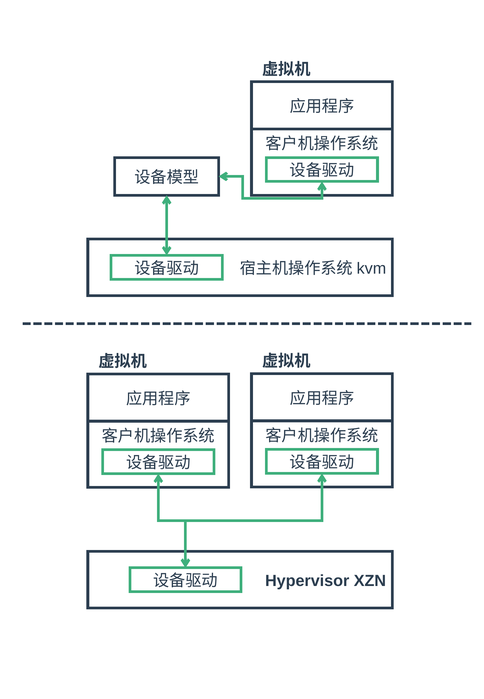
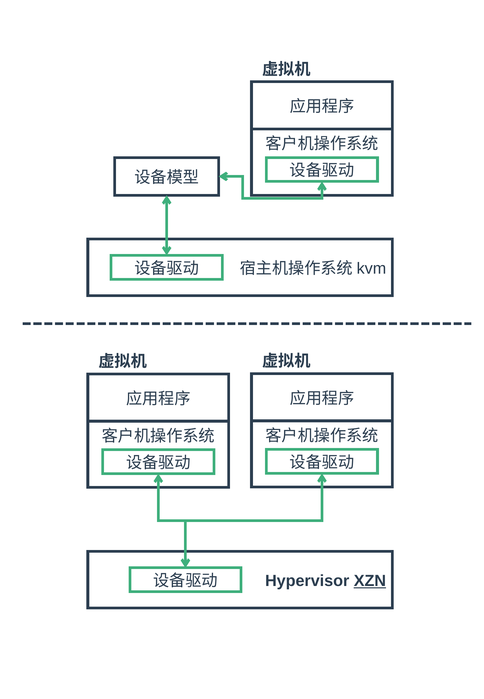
XZN underline: none -> present (370, 581)
